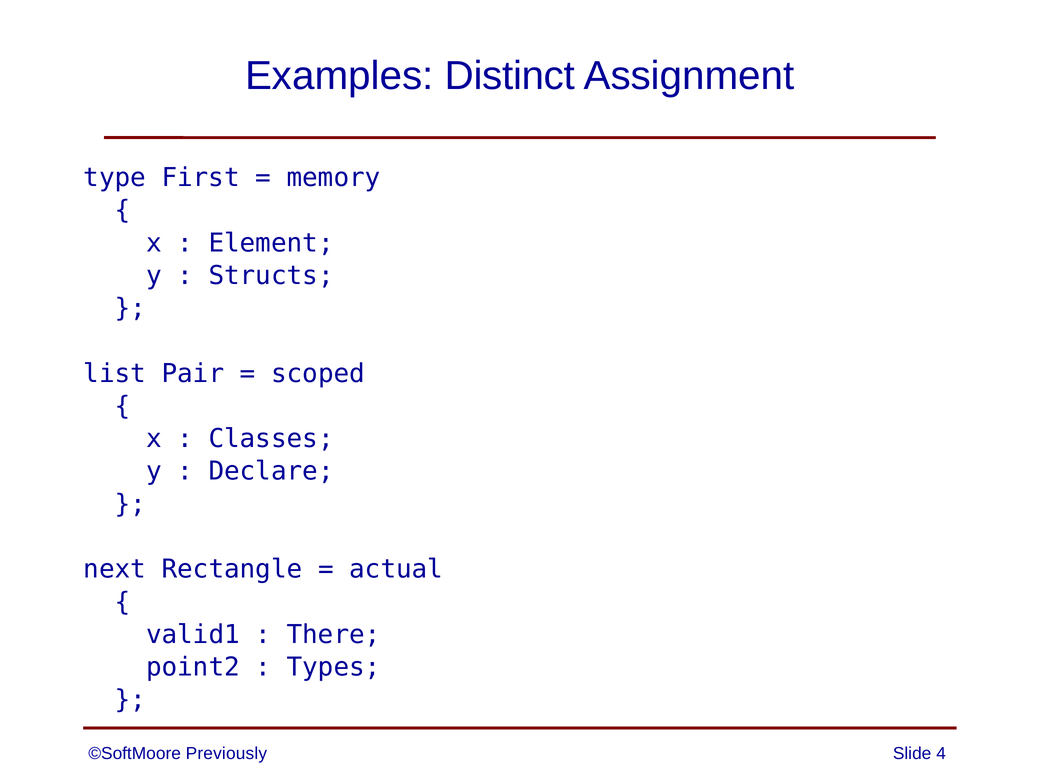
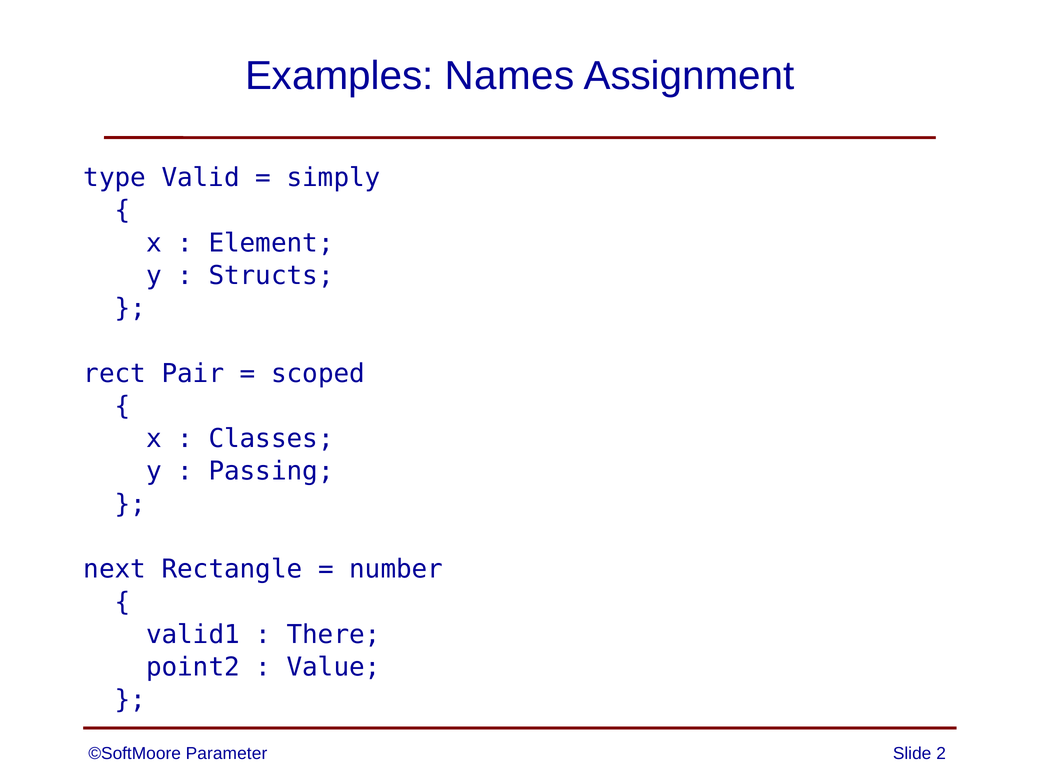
Distinct: Distinct -> Names (510, 76)
First: First -> Valid (201, 178)
memory: memory -> simply (334, 178)
list: list -> rect (115, 374)
Declare: Declare -> Passing (271, 471)
actual: actual -> number (396, 569)
Types: Types -> Value (334, 667)
Previously: Previously -> Parameter (226, 753)
4: 4 -> 2 (941, 753)
